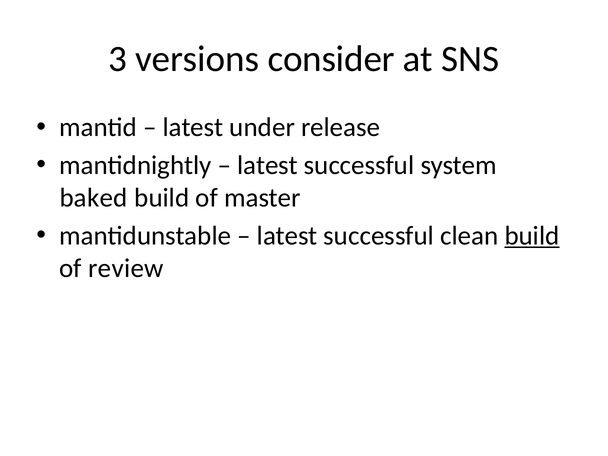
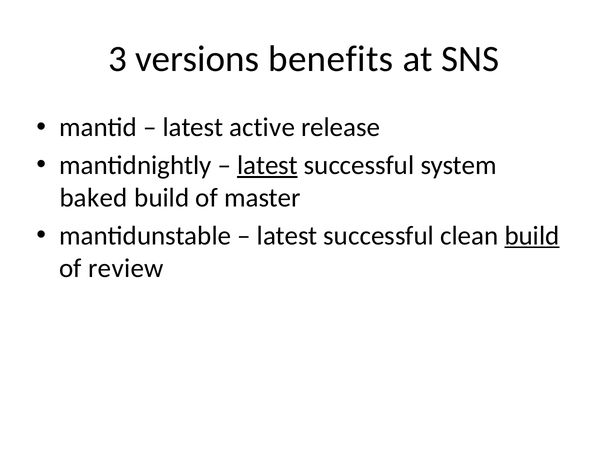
consider: consider -> benefits (331, 59)
under: under -> active (262, 128)
latest underline: none -> present (268, 165)
